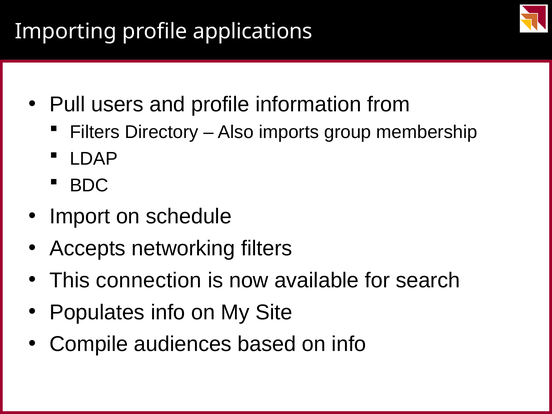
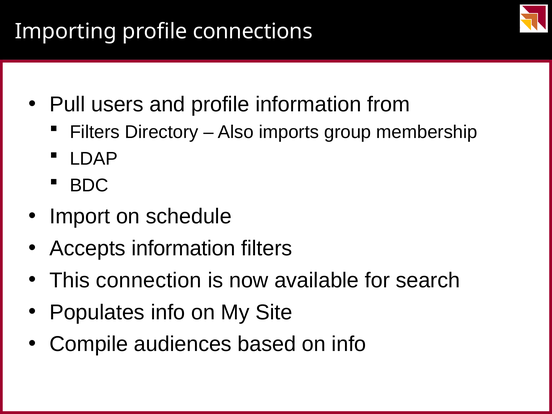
applications: applications -> connections (253, 31)
Accepts networking: networking -> information (183, 248)
